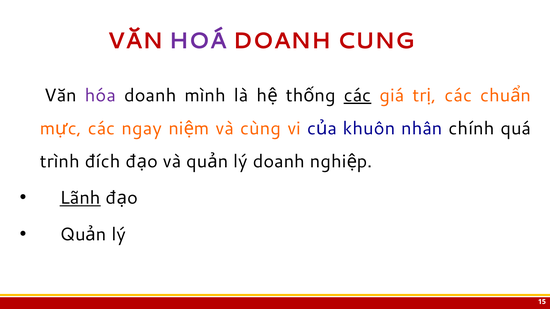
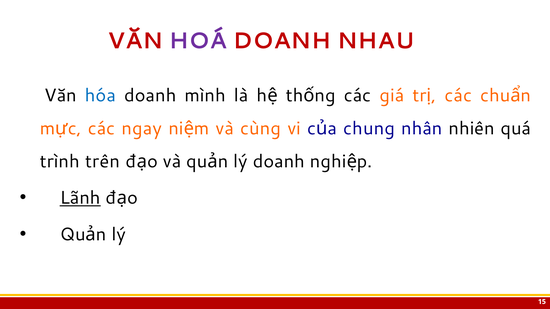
CUNG: CUNG -> NHAU (376, 41)
hóa colour: purple -> blue (100, 96)
các underline: present -> none (357, 96)
khuôn: khuôn -> chung (369, 129)
chính: chính -> nhiên (472, 129)
đích: đích -> trên (103, 162)
